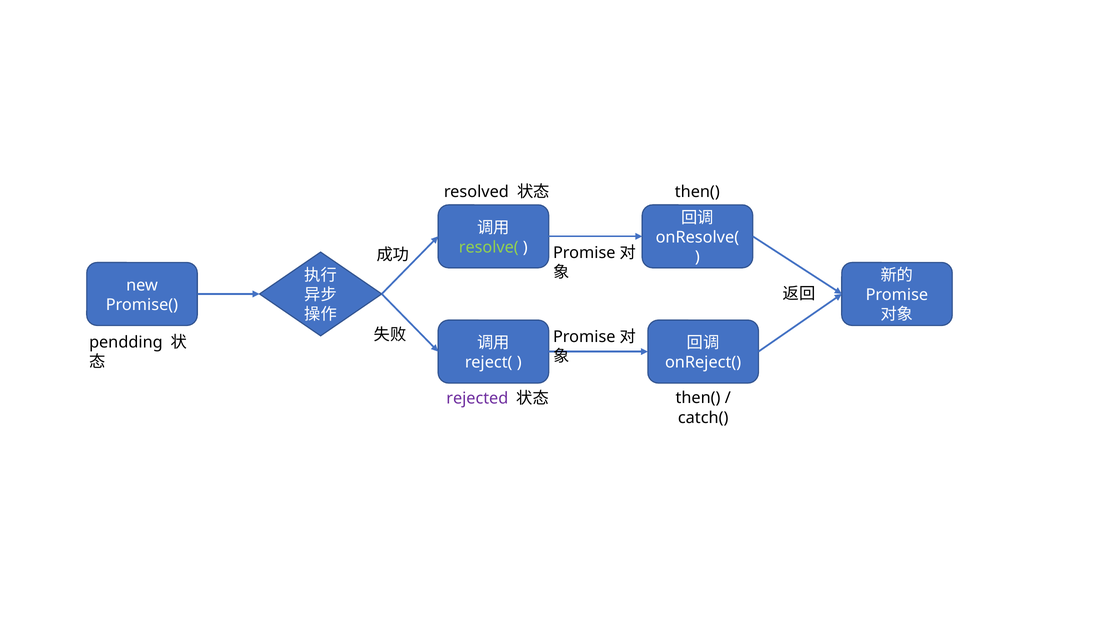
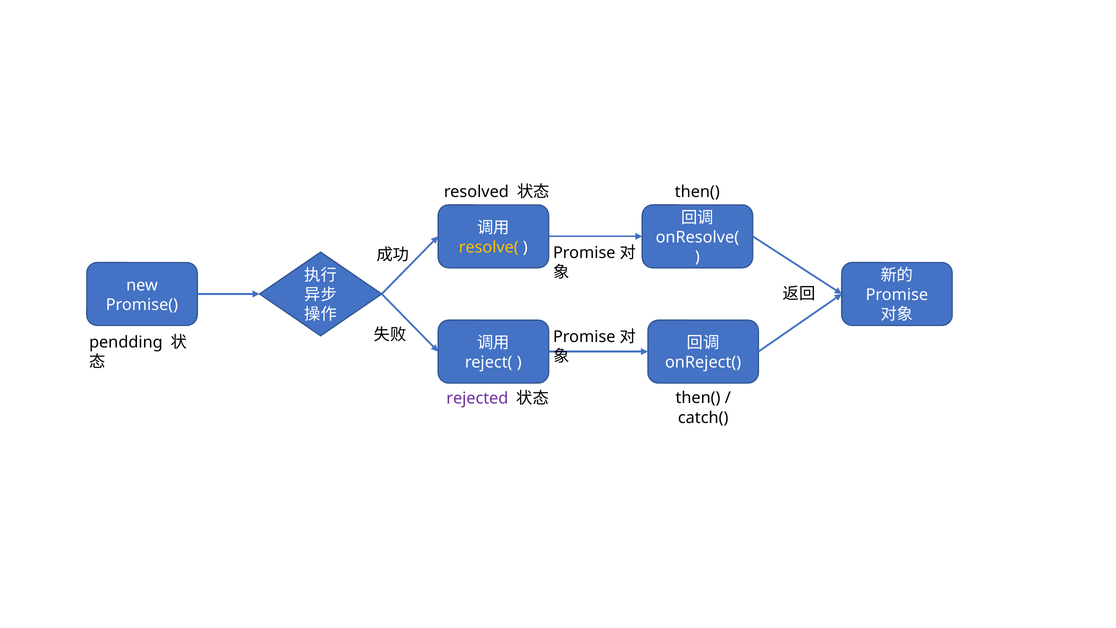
resolve( colour: light green -> yellow (489, 247)
